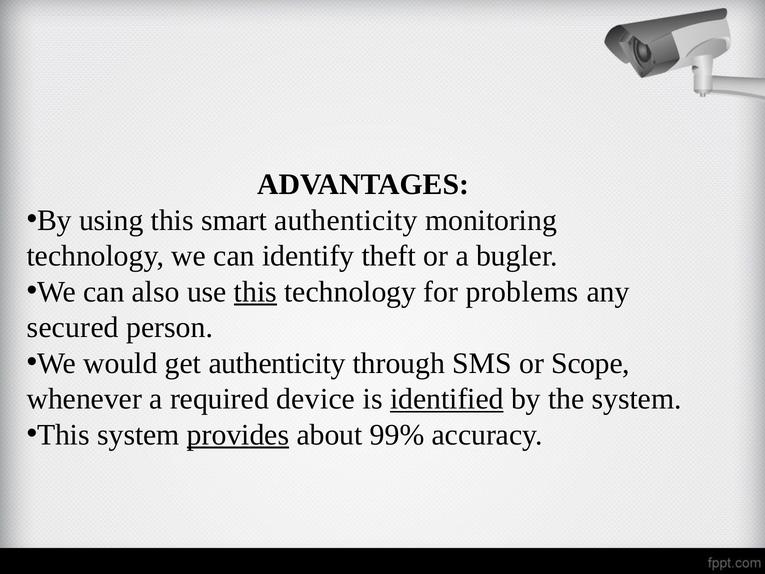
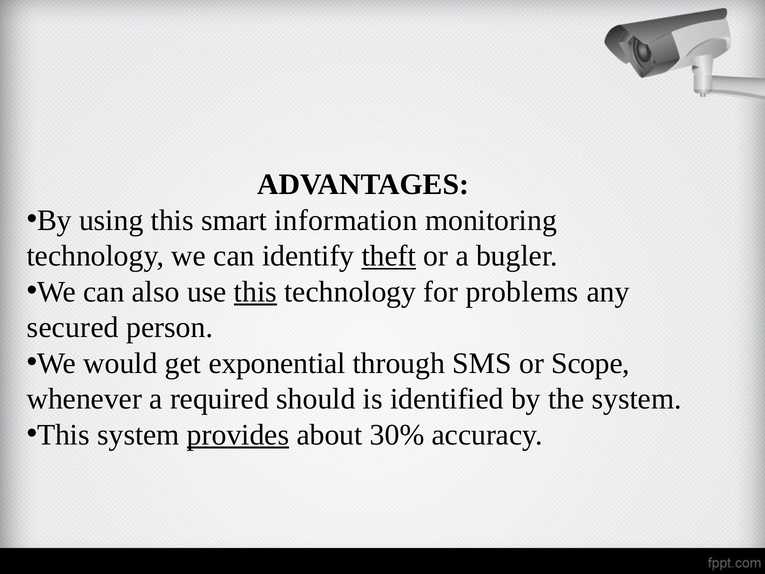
smart authenticity: authenticity -> information (346, 220)
theft underline: none -> present (389, 256)
get authenticity: authenticity -> exponential (277, 363)
device: device -> should (316, 399)
identified underline: present -> none (447, 399)
99%: 99% -> 30% (397, 435)
